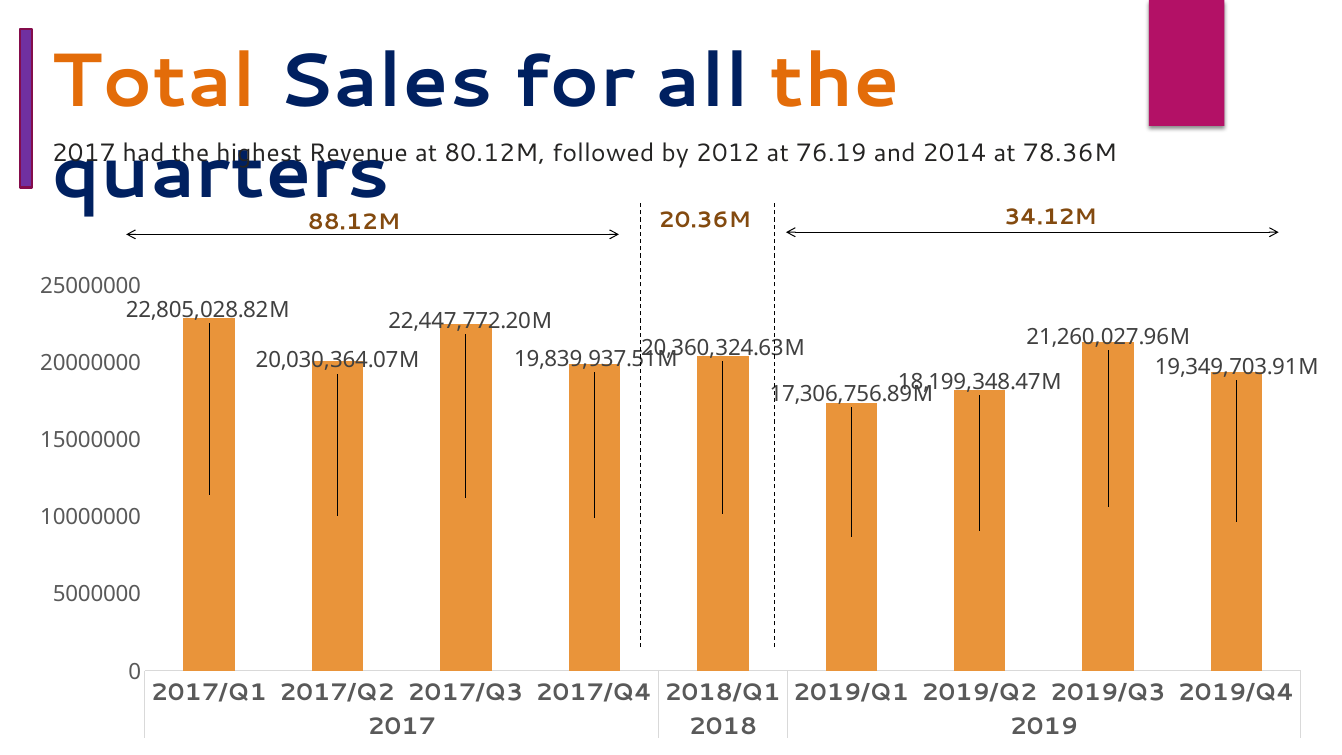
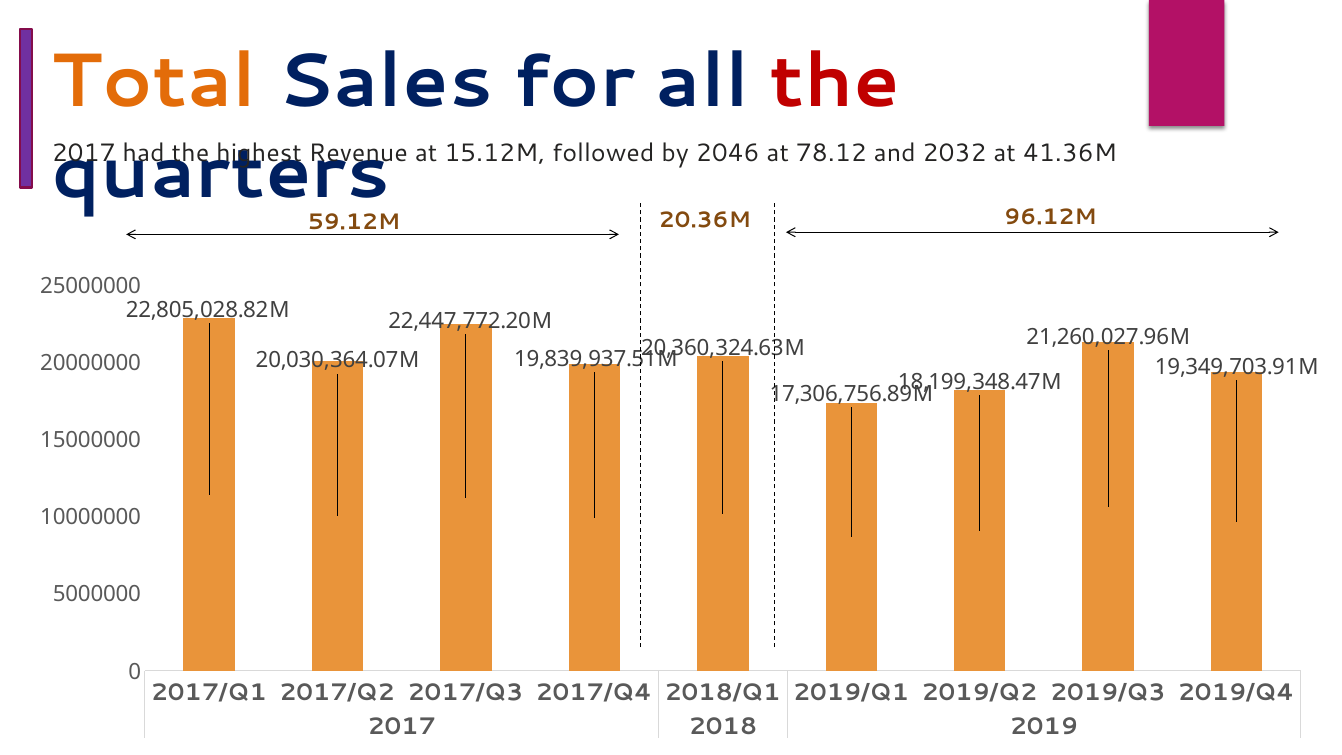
the colour: orange -> red (835, 82)
80.12M: 80.12M -> 15.12M (495, 153)
2012: 2012 -> 2046 (728, 153)
76.19: 76.19 -> 78.12 (831, 153)
2014: 2014 -> 2032 (955, 153)
78.36M: 78.36M -> 41.36M (1070, 153)
88.12M: 88.12M -> 59.12M (354, 222)
34.12M: 34.12M -> 96.12M (1051, 217)
